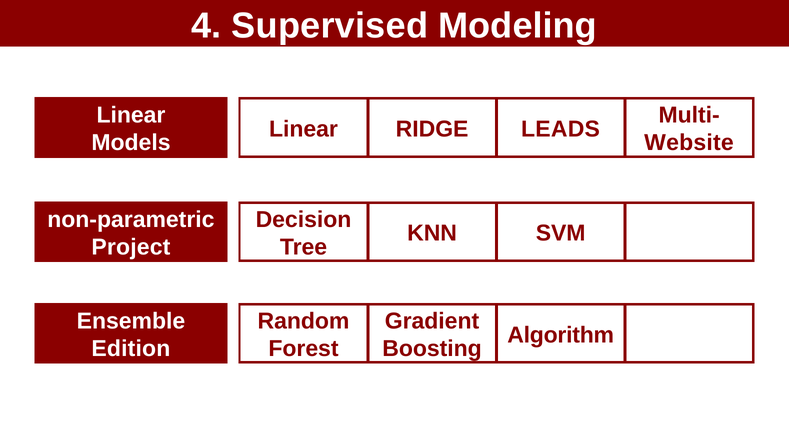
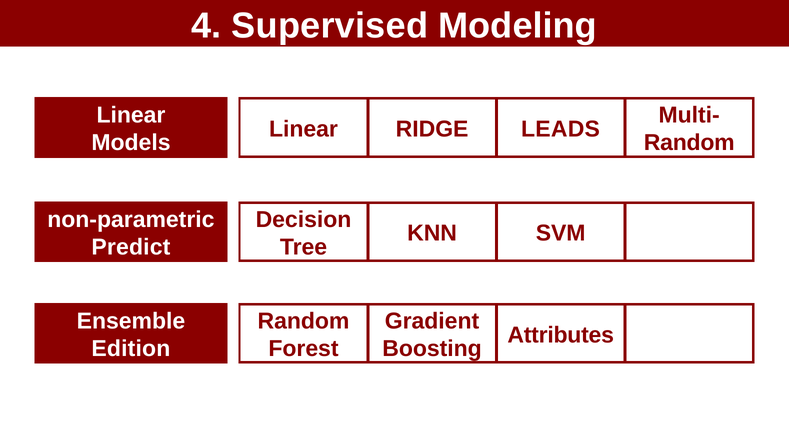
Website: Website -> Random (689, 143)
Project: Project -> Predict (131, 247)
Algorithm: Algorithm -> Attributes (561, 335)
